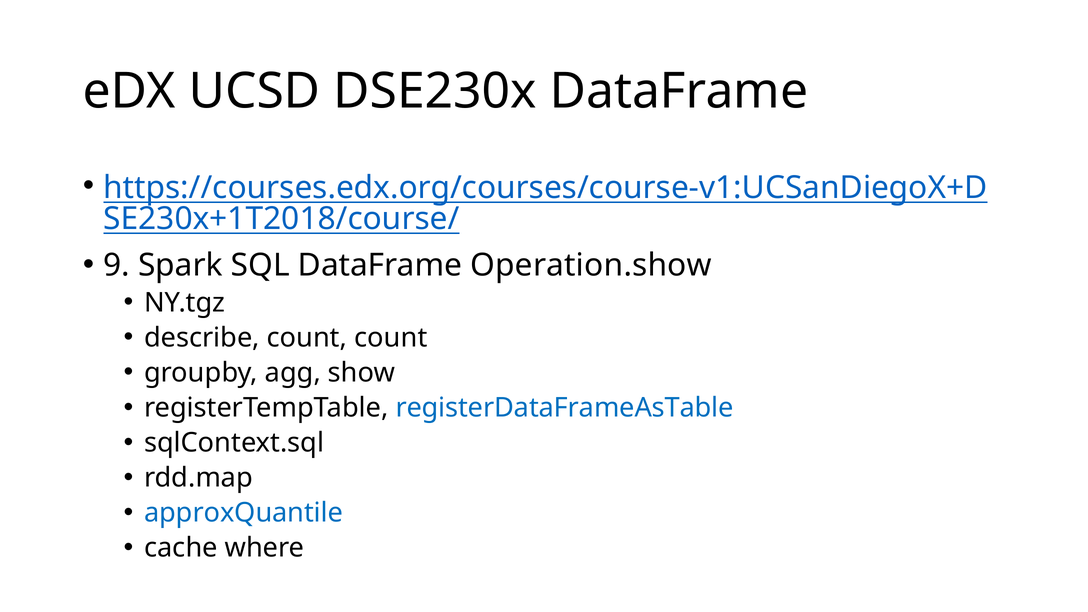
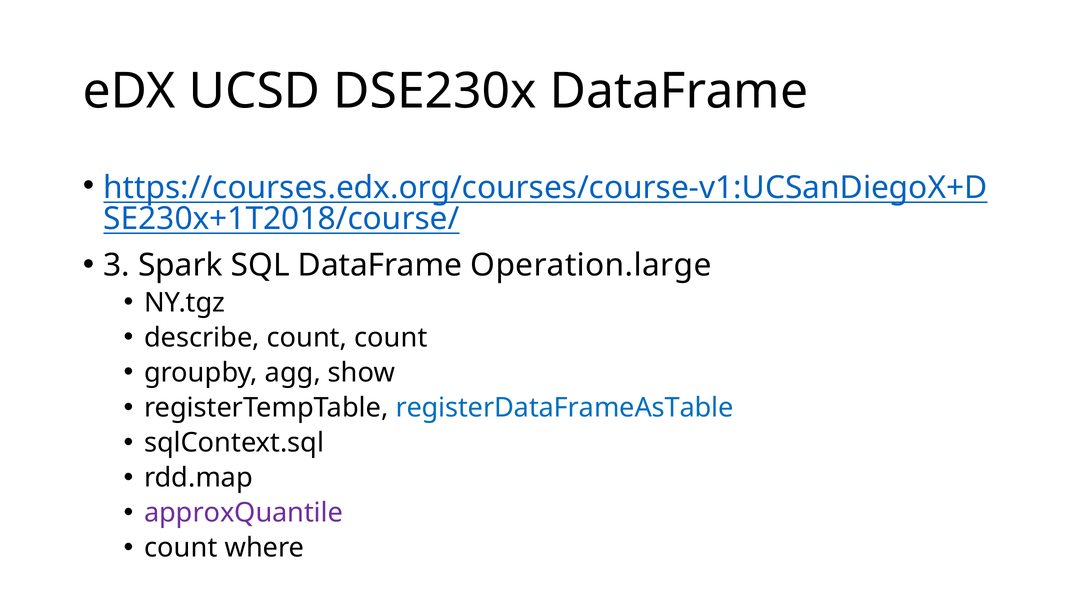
9: 9 -> 3 (117, 265)
Operation.show: Operation.show -> Operation.large (591, 265)
approxQuantile colour: blue -> purple (244, 513)
cache: cache -> count (181, 548)
